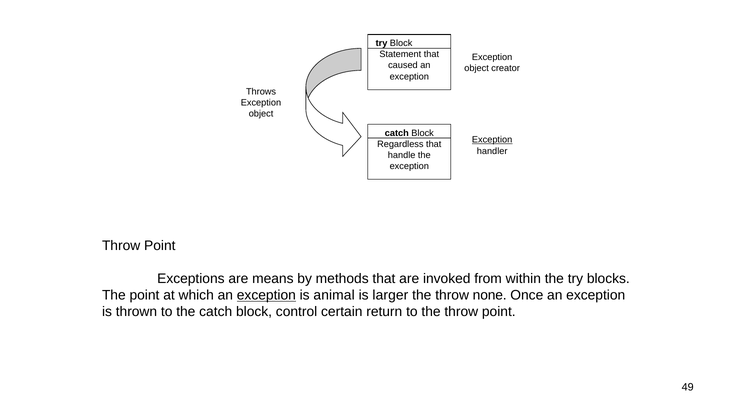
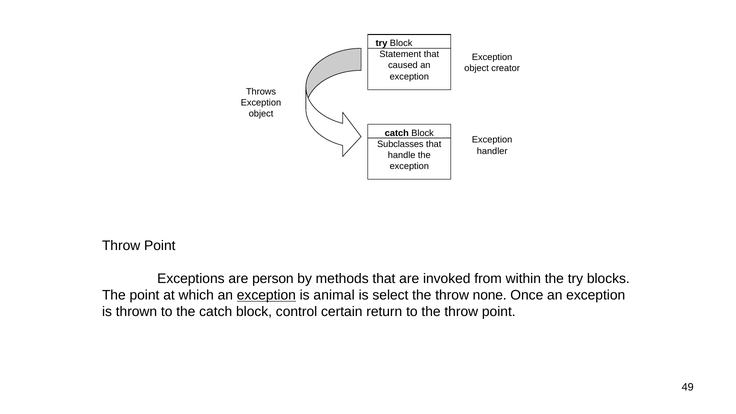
Exception underline: present -> none (492, 140)
Regardless: Regardless -> Subclasses (400, 144)
means: means -> person (273, 279)
larger: larger -> select (390, 295)
